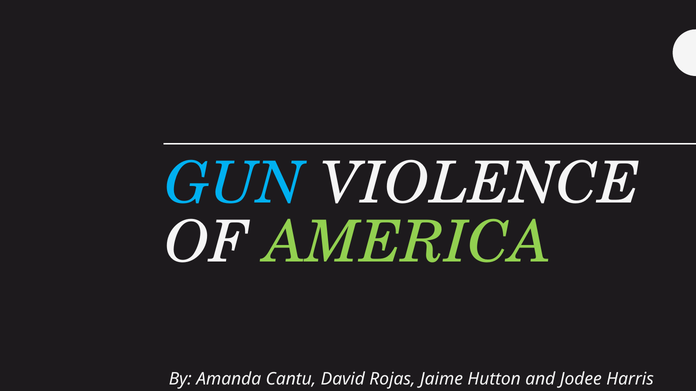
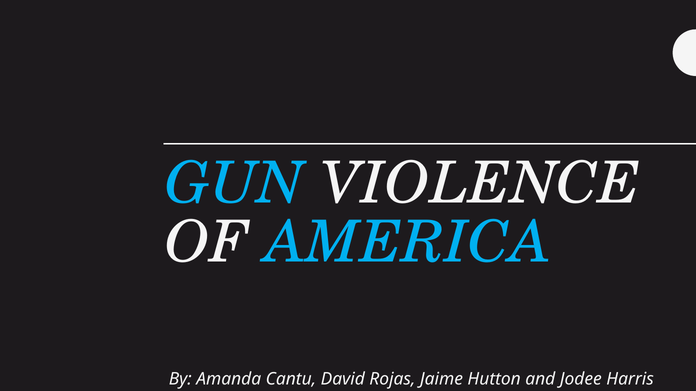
AMERICA colour: light green -> light blue (408, 243)
